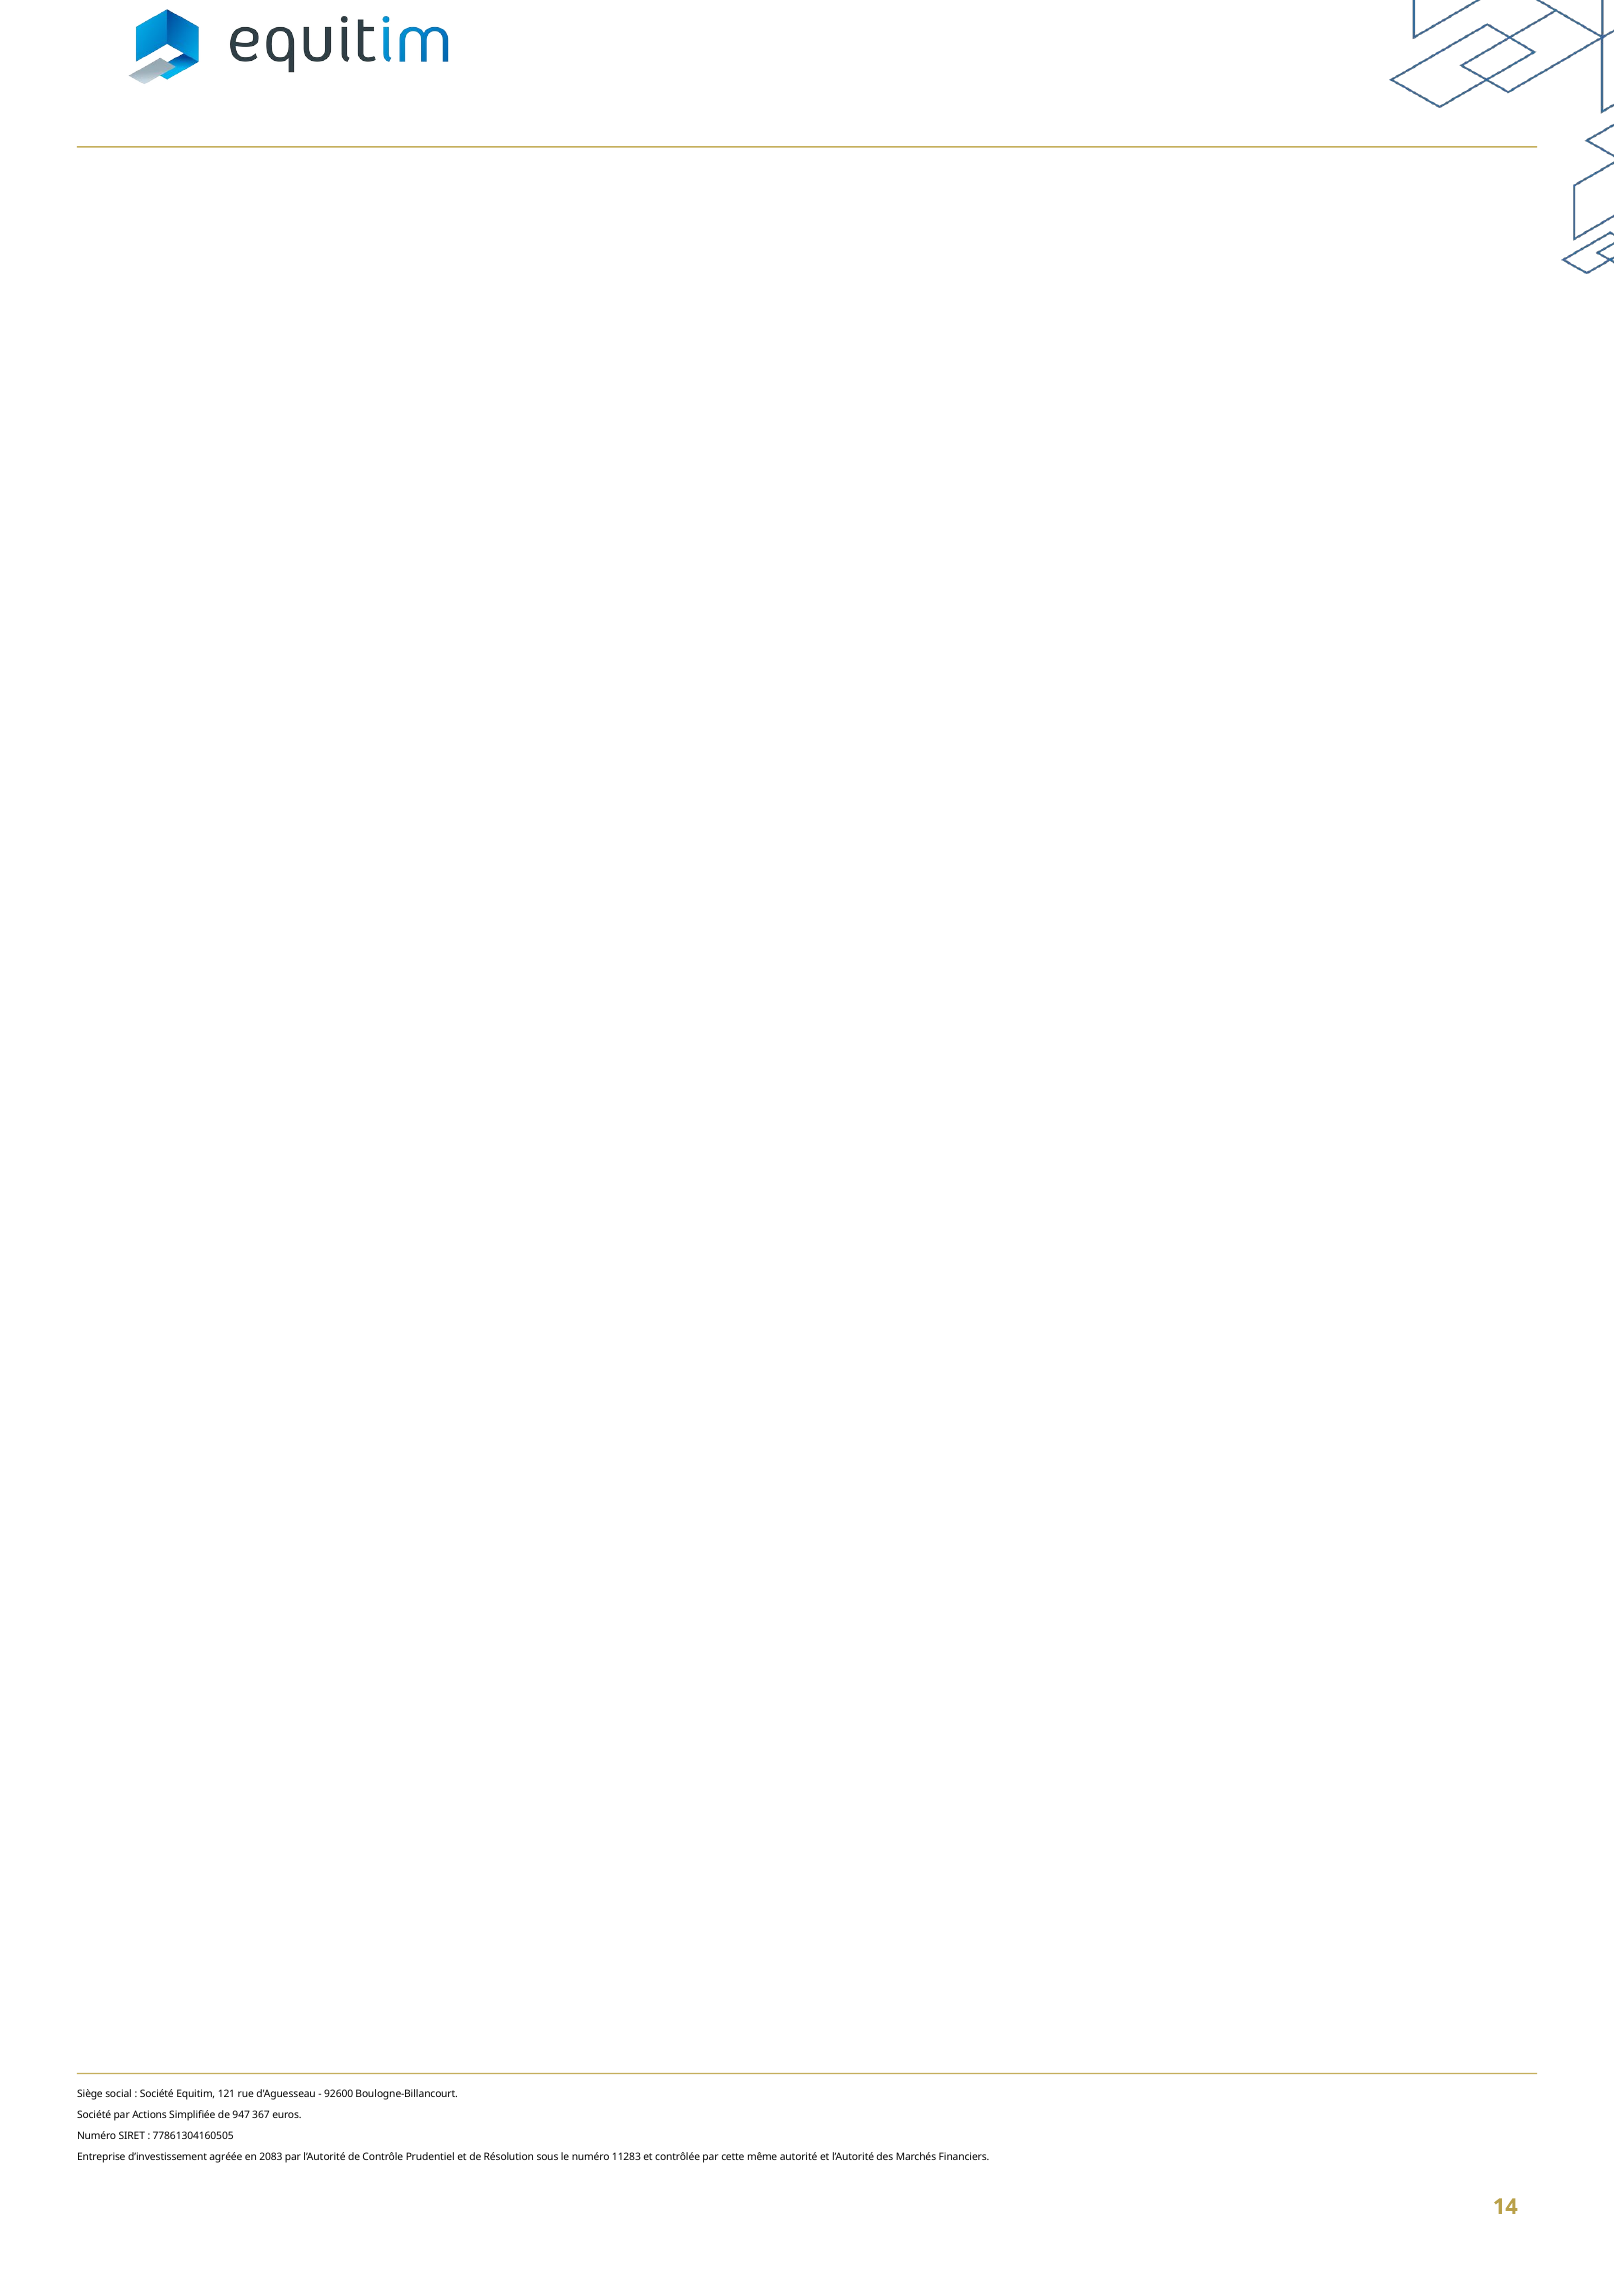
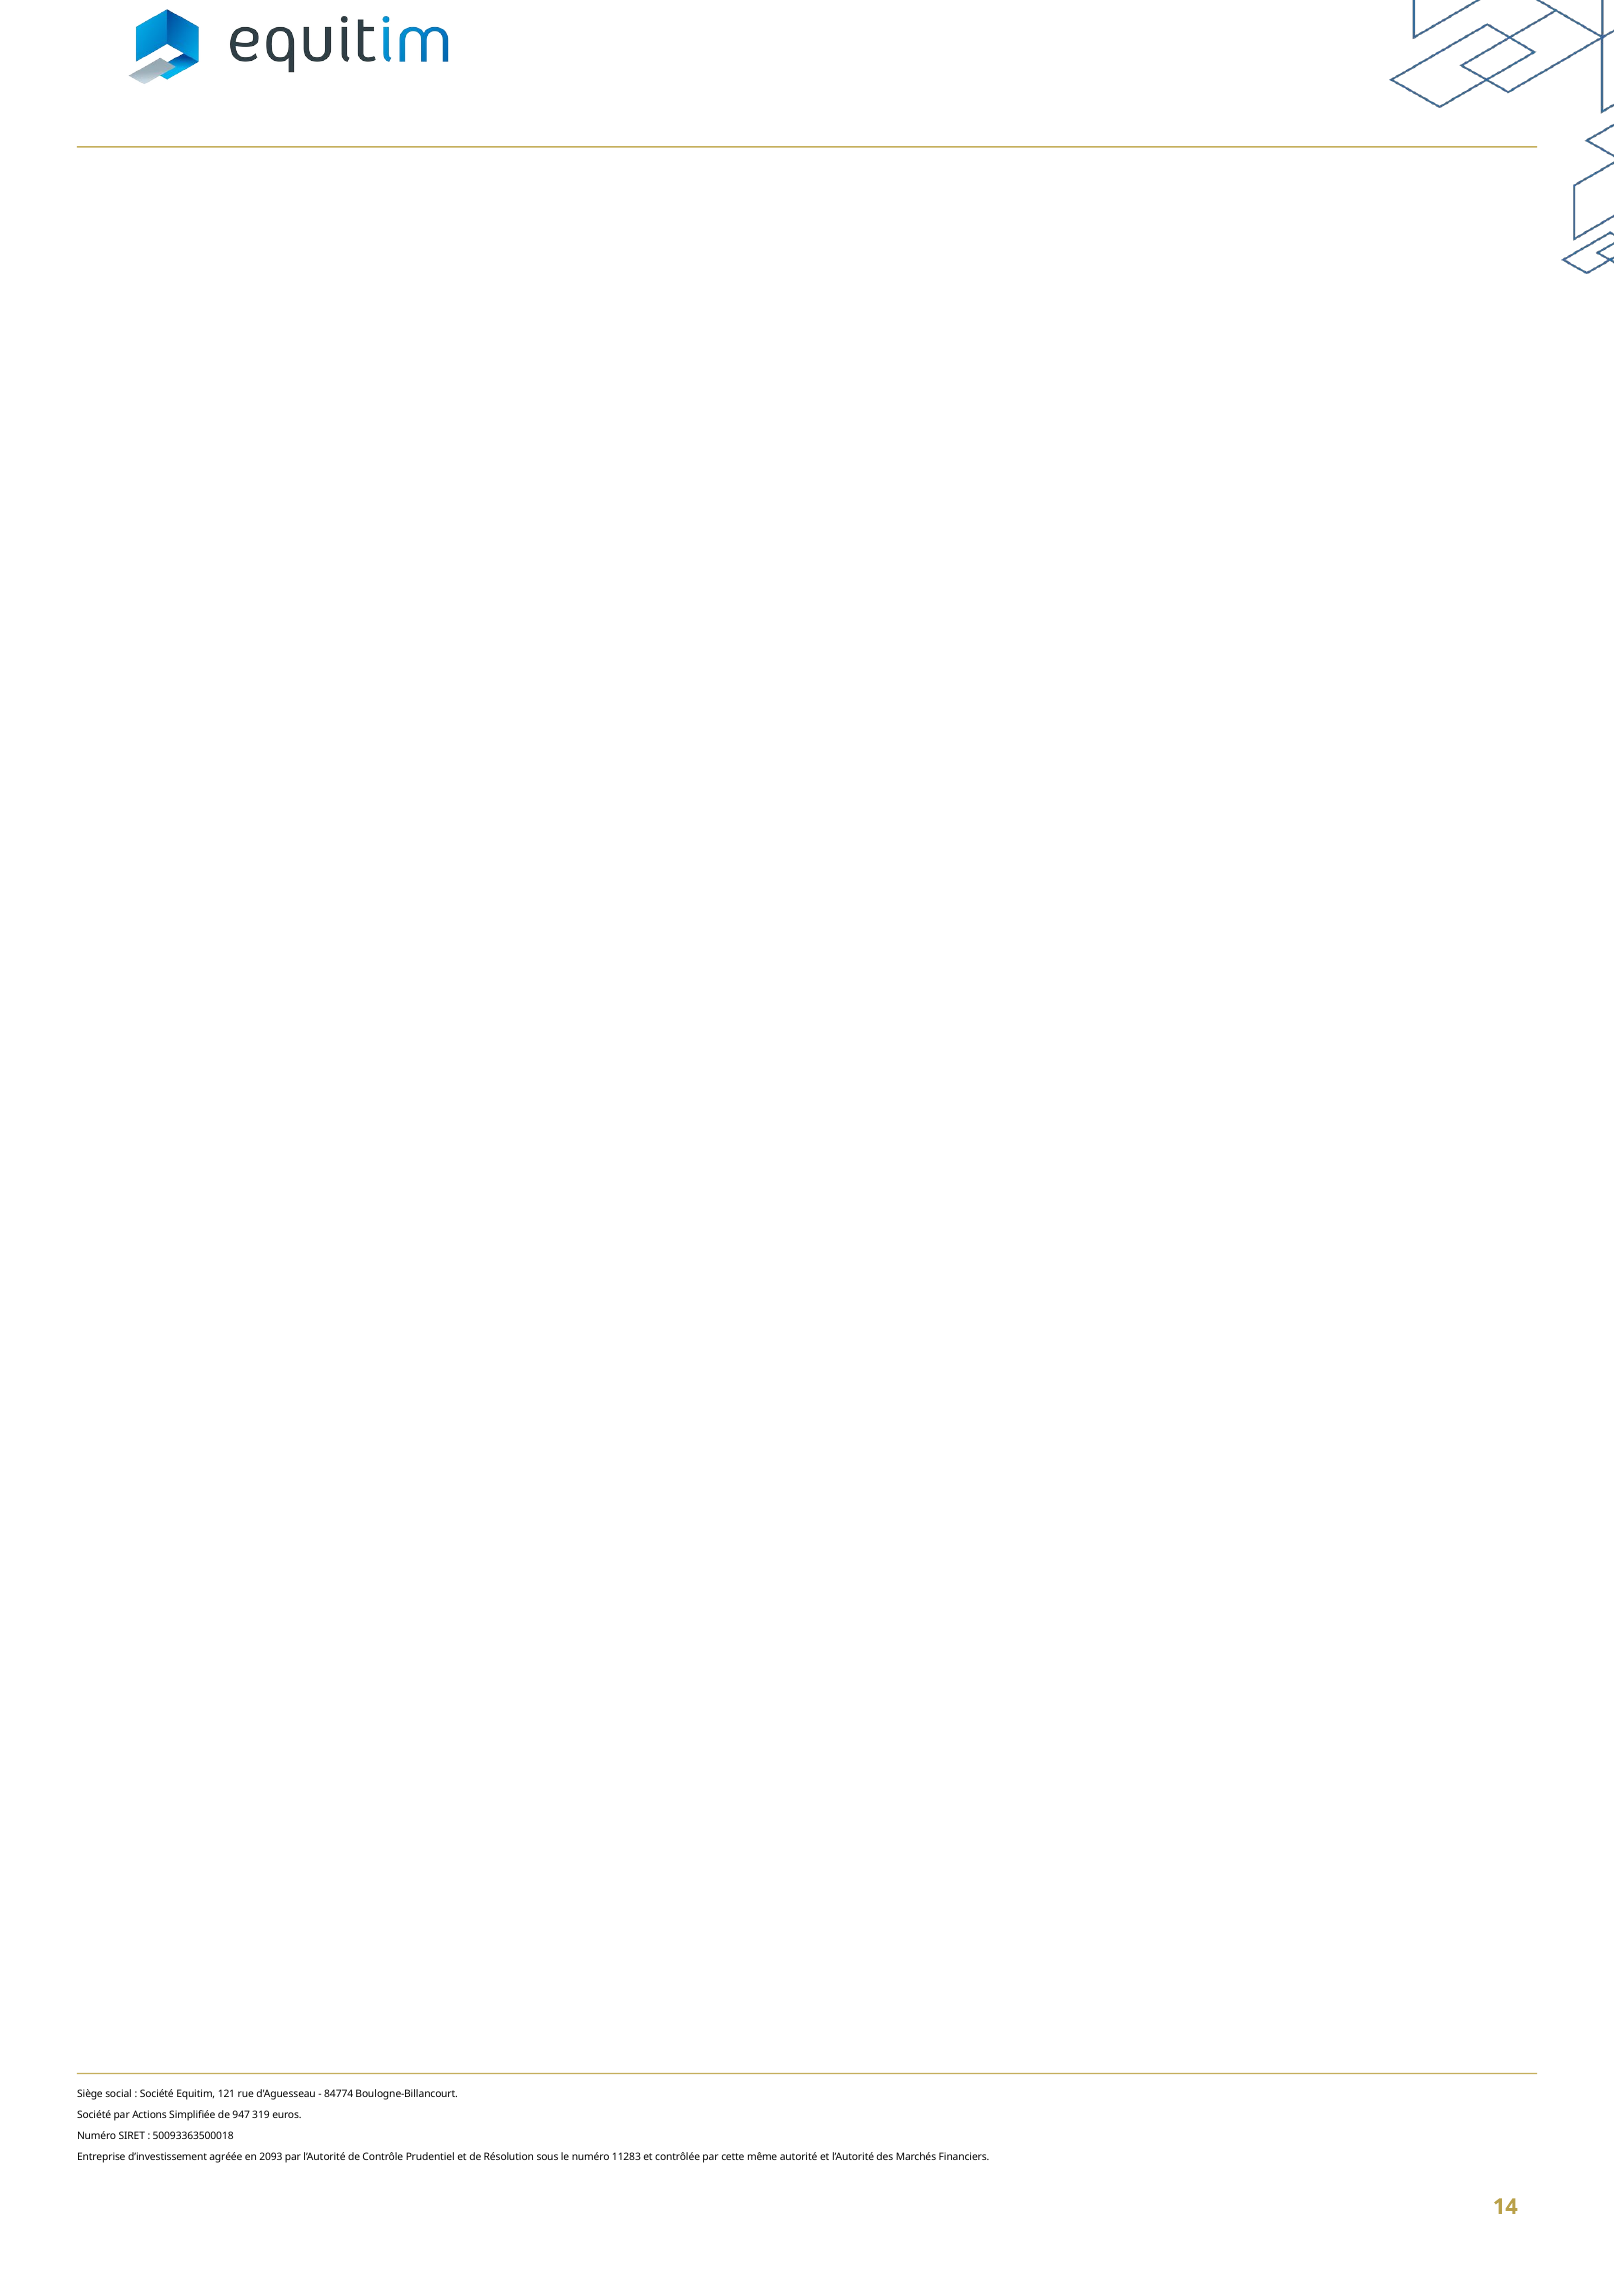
92600: 92600 -> 84774 (339, 2094)
367: 367 -> 319 (261, 2115)
77861304160505: 77861304160505 -> 50093363500018 (193, 2136)
2083: 2083 -> 2093 (271, 2157)
